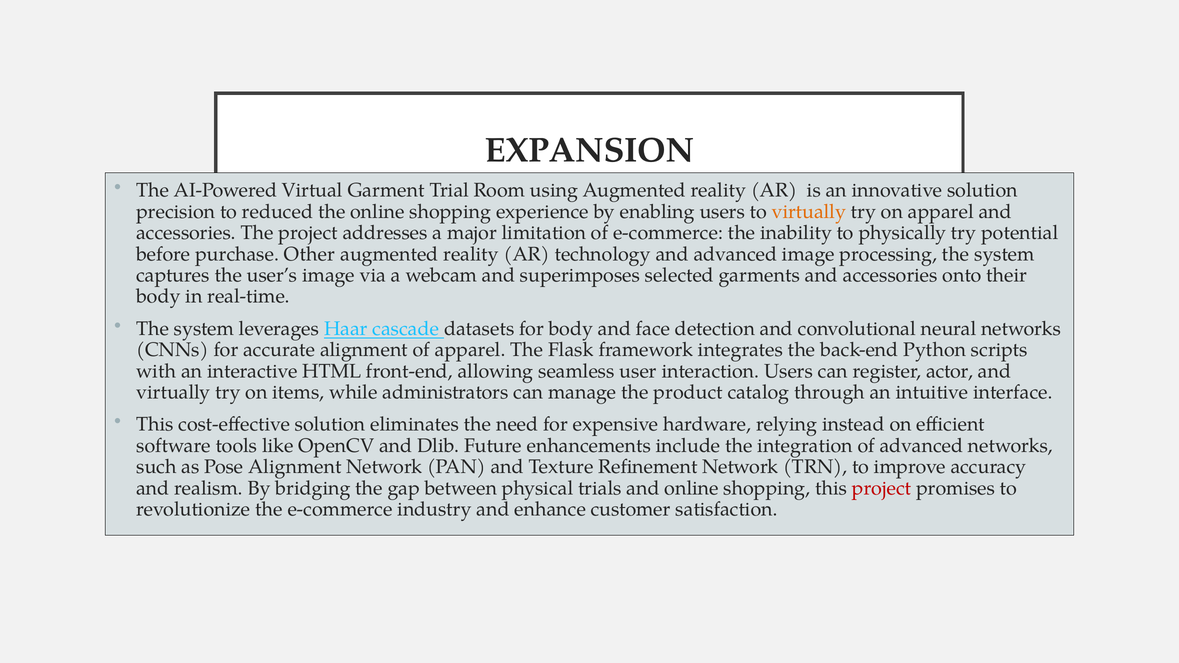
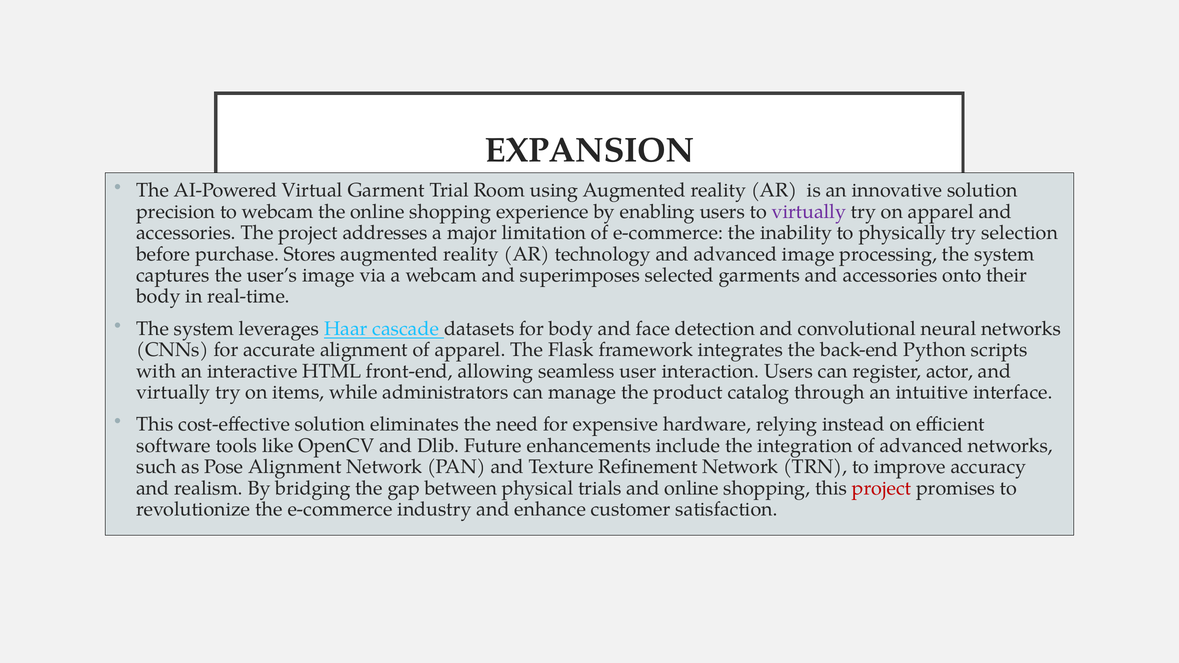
to reduced: reduced -> webcam (278, 212)
virtually colour: orange -> purple (809, 212)
potential: potential -> selection (1020, 233)
Other: Other -> Stores (310, 254)
